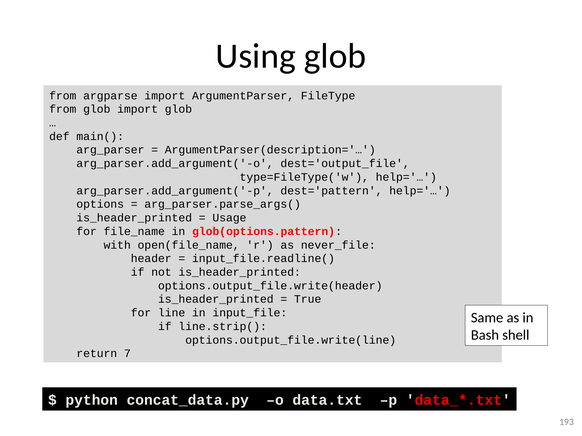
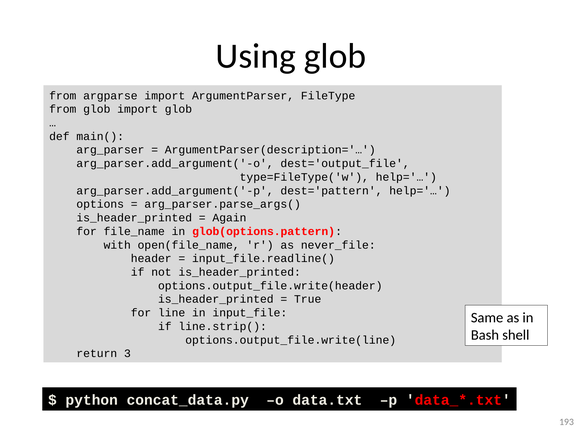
Usage: Usage -> Again (229, 218)
7: 7 -> 3 (127, 354)
